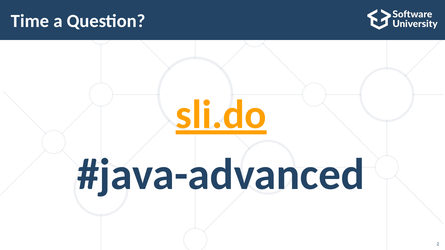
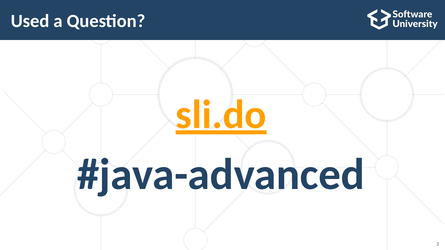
Time: Time -> Used (30, 21)
